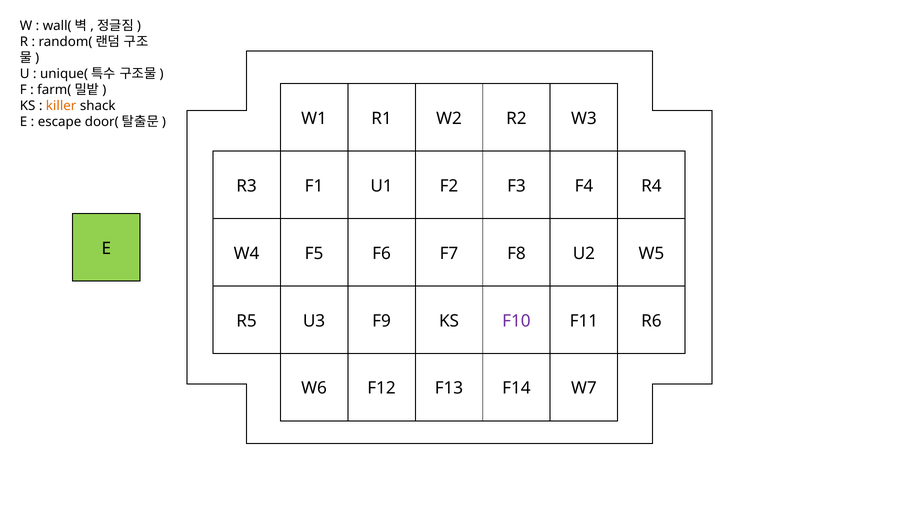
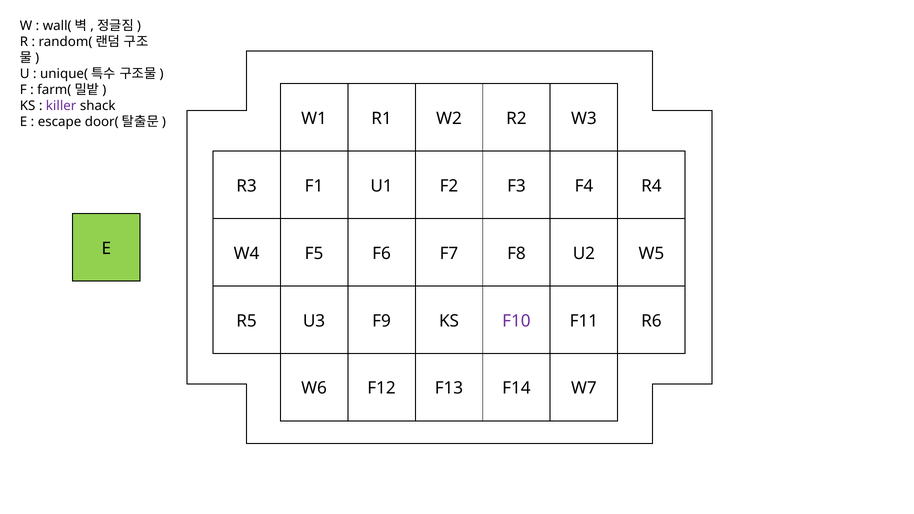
killer colour: orange -> purple (61, 106)
